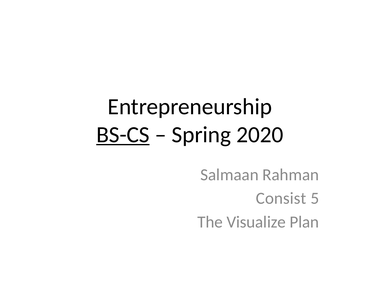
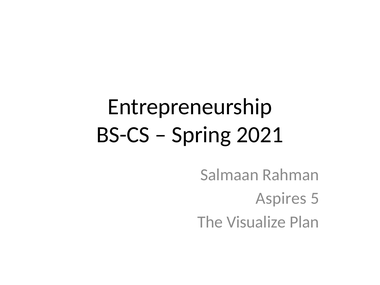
BS-CS underline: present -> none (123, 135)
2020: 2020 -> 2021 (260, 135)
Consist: Consist -> Aspires (281, 198)
